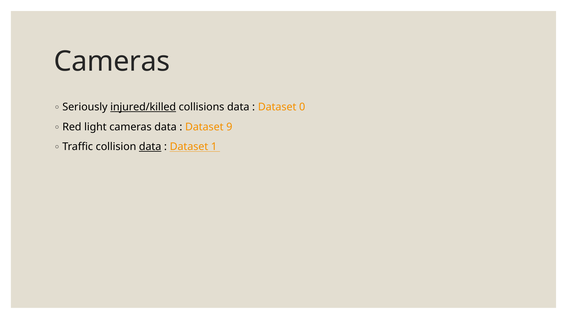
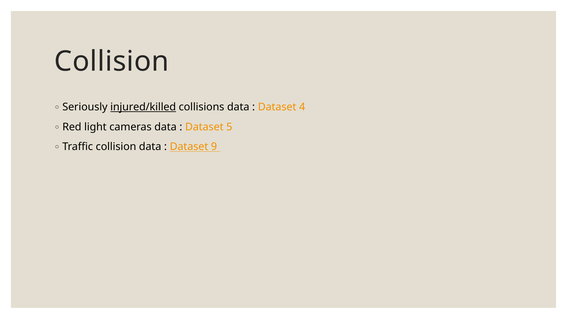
Cameras: Cameras -> Collision (112, 62)
0: 0 -> 4 (302, 107)
9: 9 -> 5 (229, 127)
data underline: present -> none (150, 147)
1: 1 -> 9 (214, 147)
